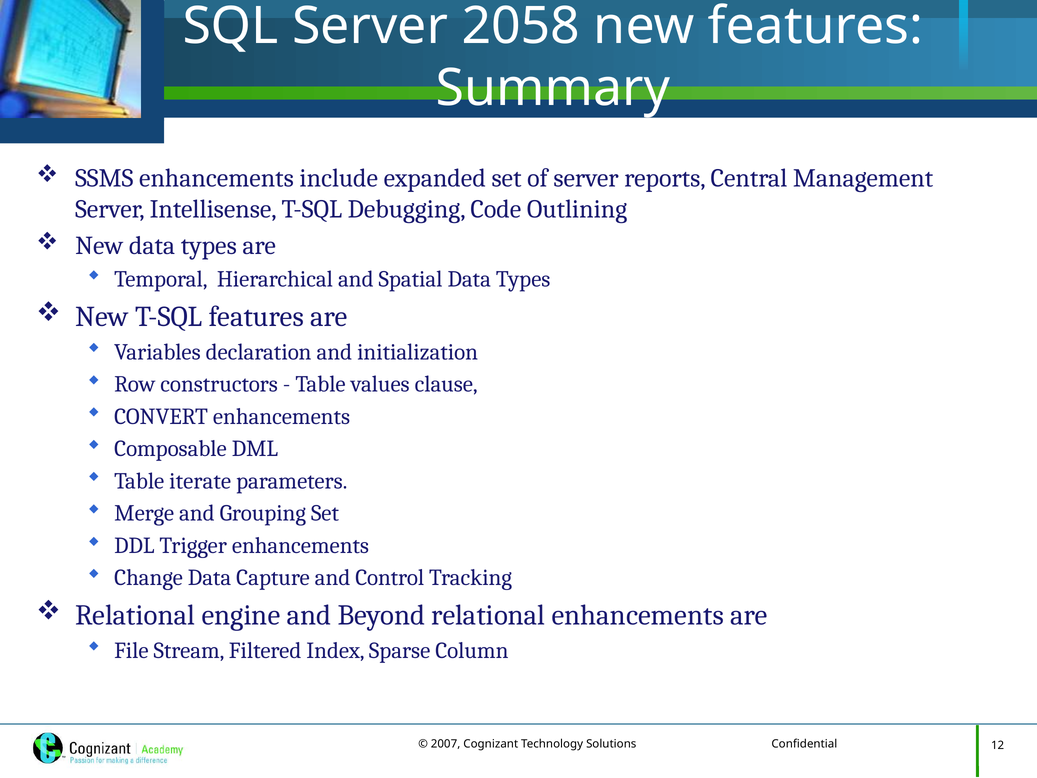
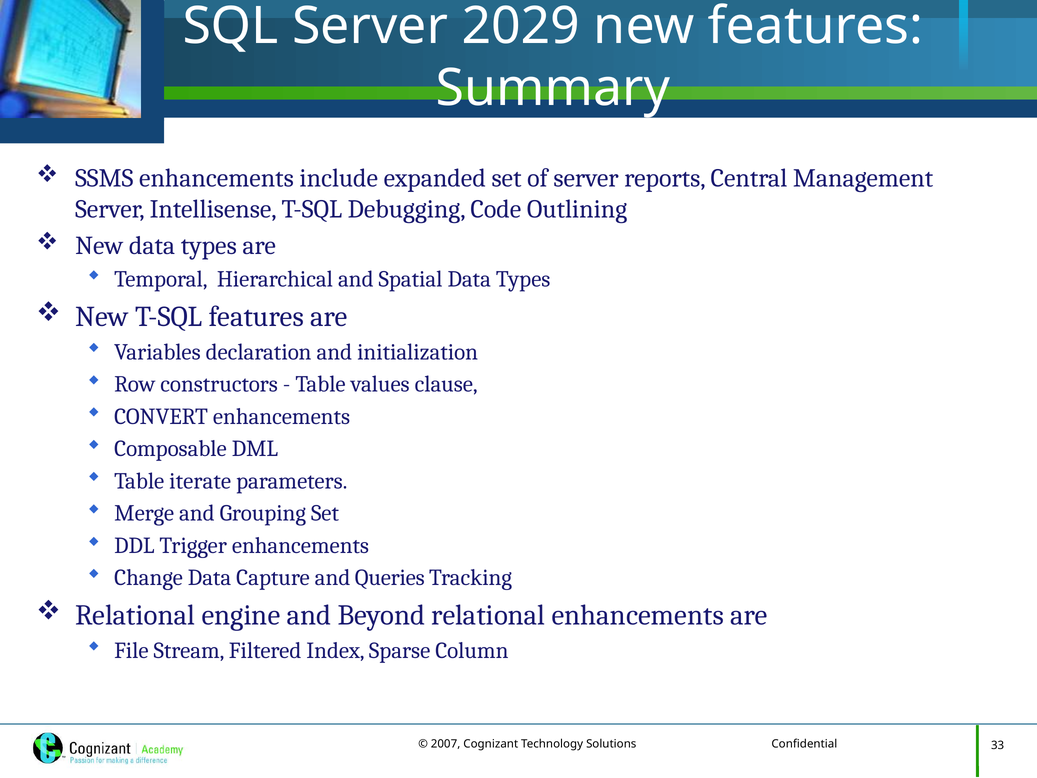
2058: 2058 -> 2029 (521, 26)
Control: Control -> Queries (390, 578)
12: 12 -> 33 (998, 745)
